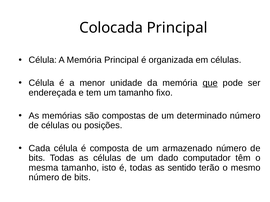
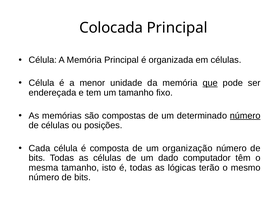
número underline: none -> present (245, 116)
armazenado: armazenado -> organização (187, 149)
sentido: sentido -> lógicas (182, 168)
